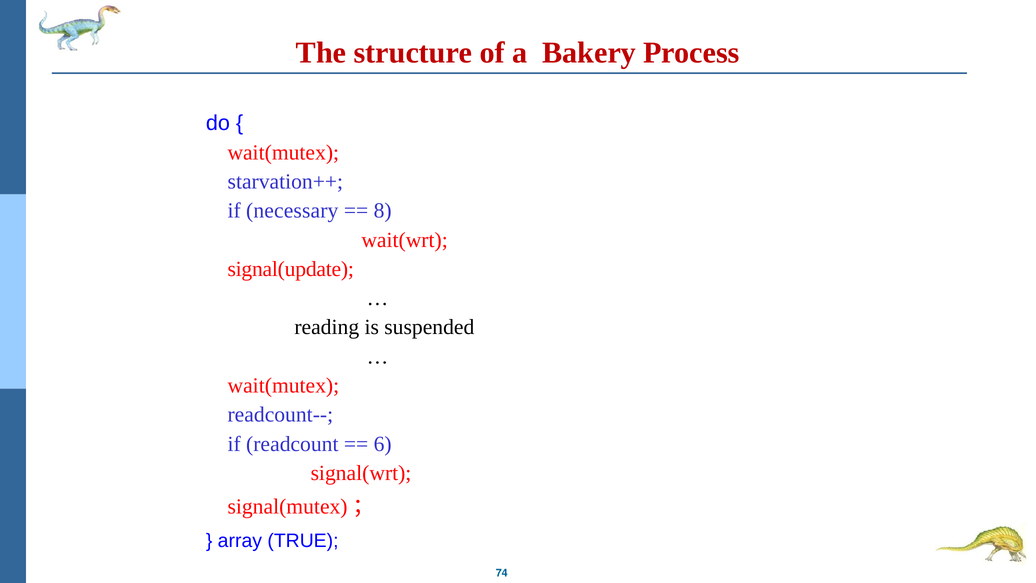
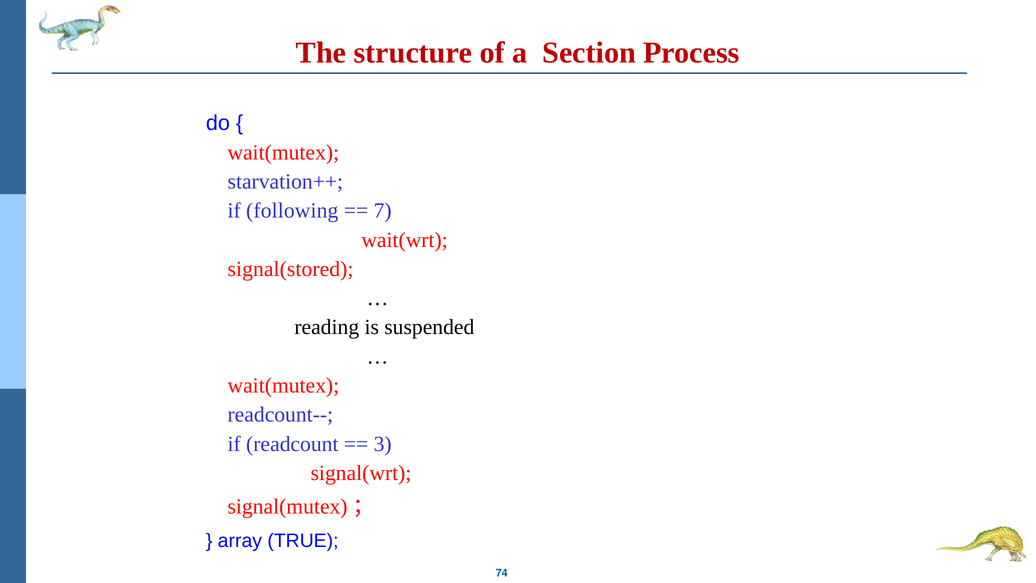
Bakery: Bakery -> Section (589, 53)
necessary: necessary -> following (292, 211)
8: 8 -> 7 (383, 211)
signal(update: signal(update -> signal(stored (291, 269)
6: 6 -> 3 (383, 444)
